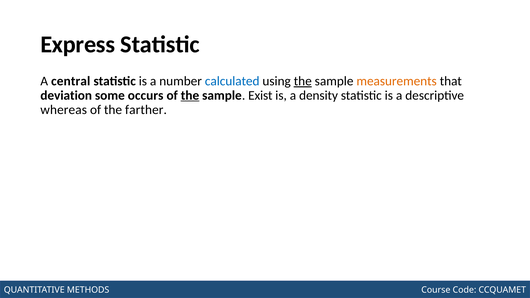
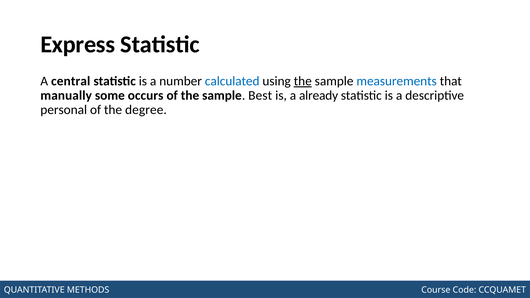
measurements colour: orange -> blue (397, 81)
deviation: deviation -> manually (66, 95)
the underline: present -> none (190, 95)
Exist: Exist -> Best (260, 95)
density: density -> already (319, 95)
whereas: whereas -> personal (64, 110)
farther: farther -> degree (146, 110)
